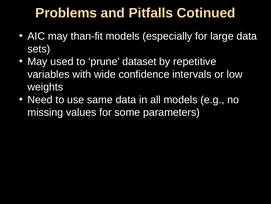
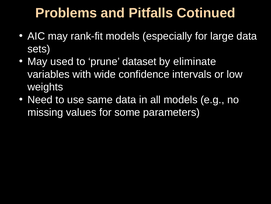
than-fit: than-fit -> rank-fit (87, 36)
repetitive: repetitive -> eliminate (195, 61)
